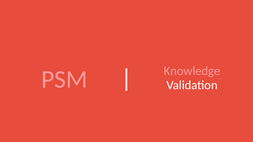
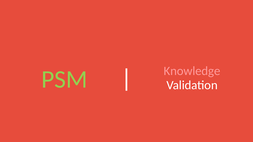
PSM colour: pink -> light green (64, 80)
